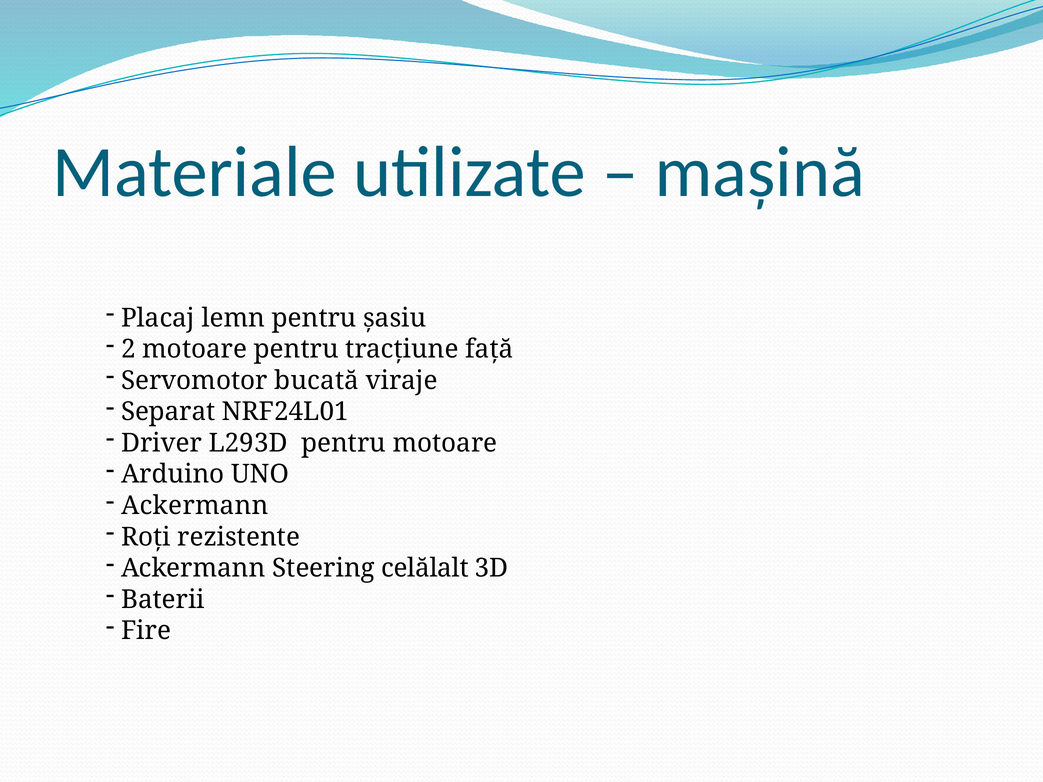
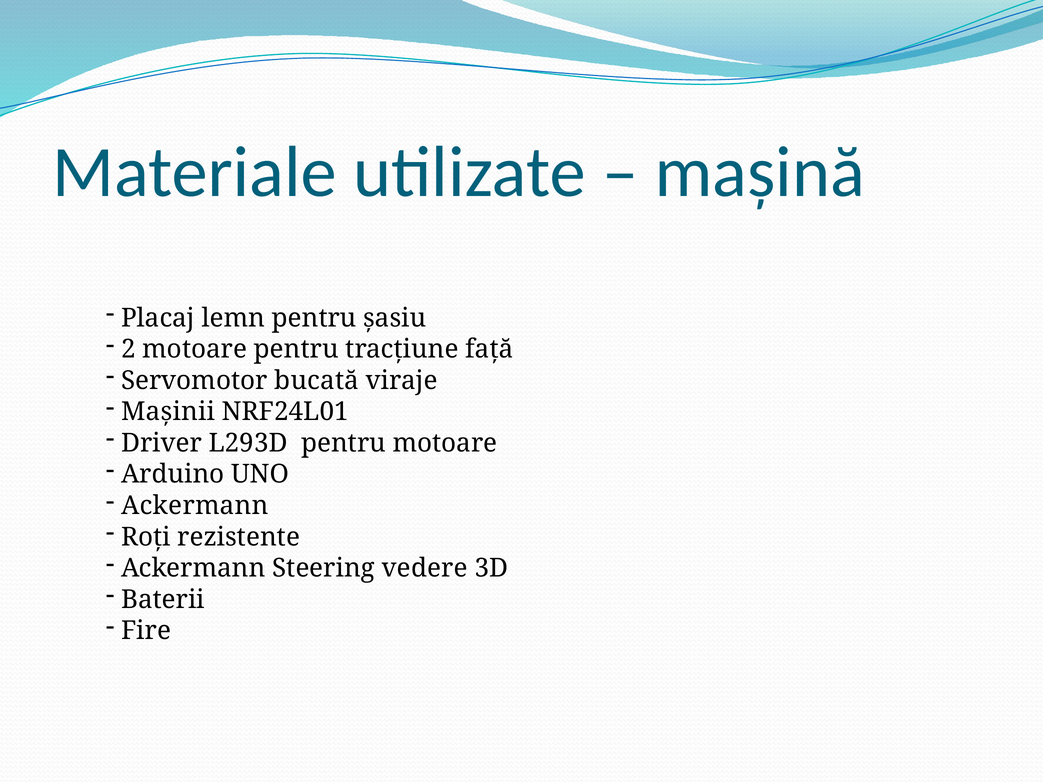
Separat: Separat -> Mașinii (168, 412)
celălalt: celălalt -> vedere (425, 568)
